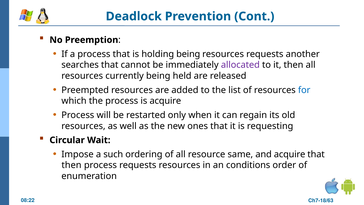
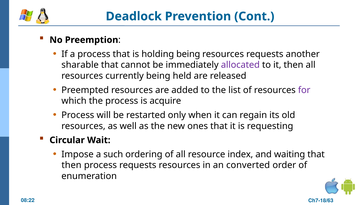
searches: searches -> sharable (80, 65)
for colour: blue -> purple (304, 90)
same: same -> index (240, 154)
and acquire: acquire -> waiting (290, 154)
conditions: conditions -> converted (248, 165)
